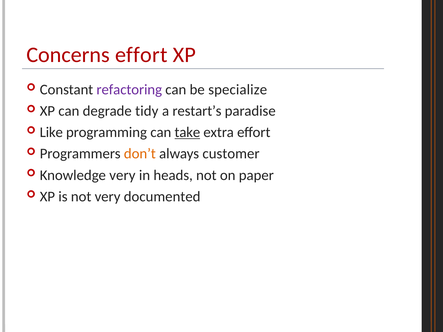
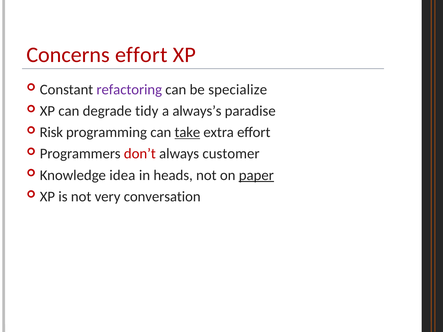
restart’s: restart’s -> always’s (197, 111)
Like: Like -> Risk (51, 132)
don’t colour: orange -> red (140, 154)
Knowledge very: very -> idea (122, 175)
paper underline: none -> present (256, 175)
documented: documented -> conversation (162, 197)
